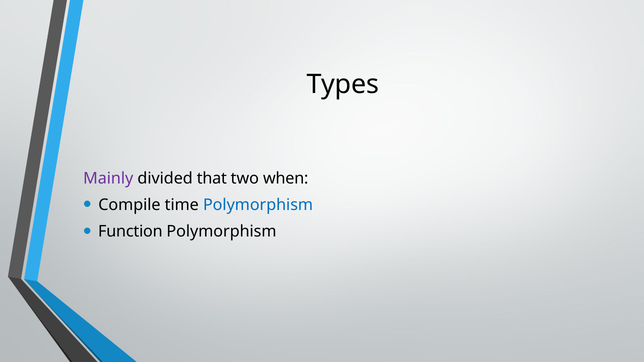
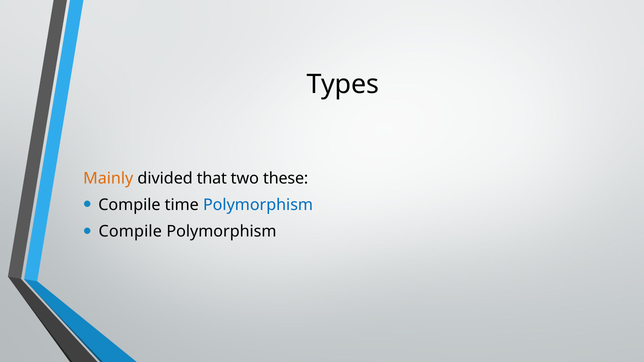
Mainly colour: purple -> orange (108, 179)
when: when -> these (286, 179)
Function: Function -> Compile (130, 232)
